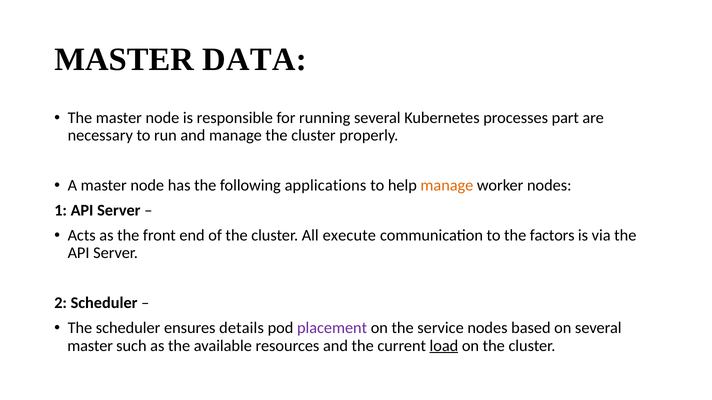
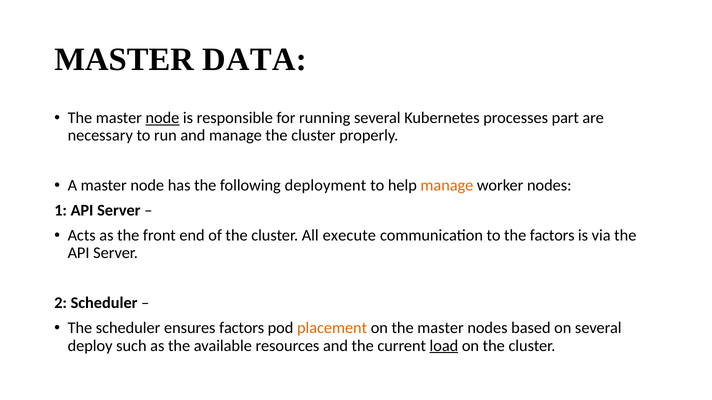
node underline: none -> present (162, 118)
applications: applications -> deployment (325, 186)
ensures details: details -> factors (242, 328)
placement colour: purple -> orange (332, 328)
on the service: service -> master (441, 328)
master: master -> deploy (90, 346)
